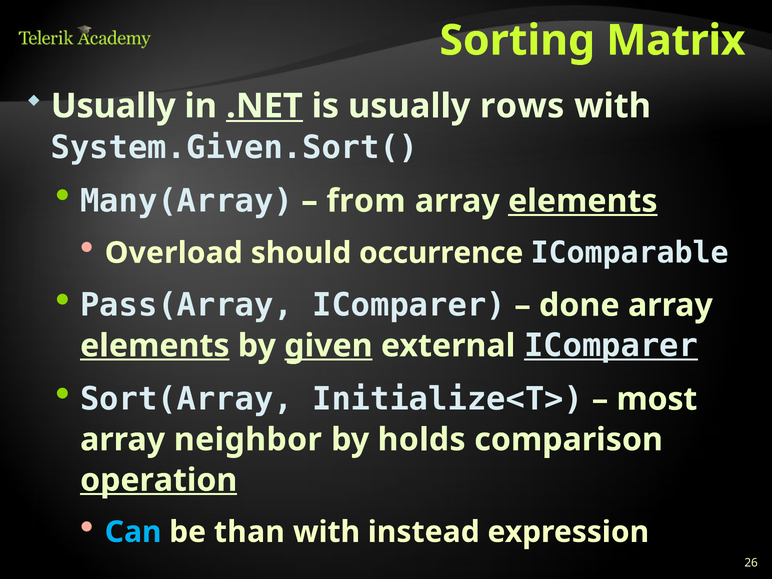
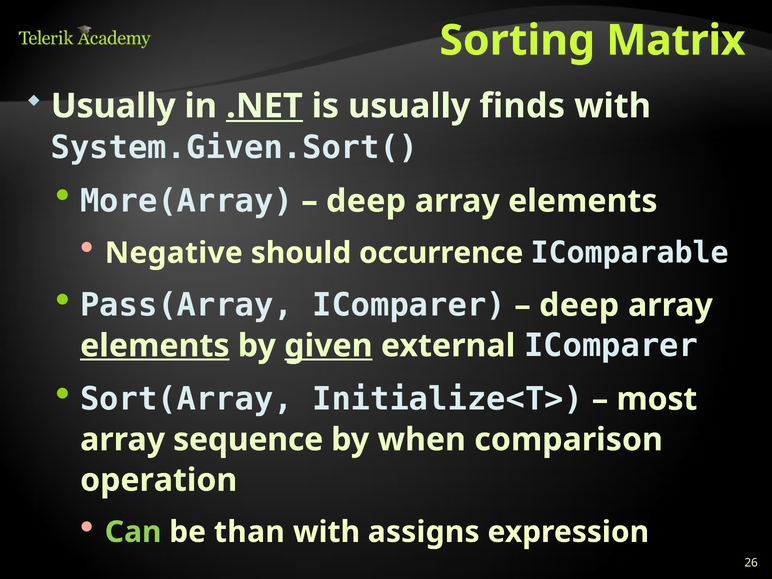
rows: rows -> finds (522, 106)
Many(Array: Many(Array -> More(Array (187, 201)
from: from -> deep (366, 201)
elements underline: present -> none (583, 201)
Overload: Overload -> Negative (174, 253)
done: done -> deep (579, 305)
IComparer underline: present -> none (611, 346)
neighbor: neighbor -> sequence (248, 440)
holds: holds -> when (422, 440)
operation underline: present -> none (159, 480)
Can colour: light blue -> light green (133, 532)
instead: instead -> assigns (424, 532)
